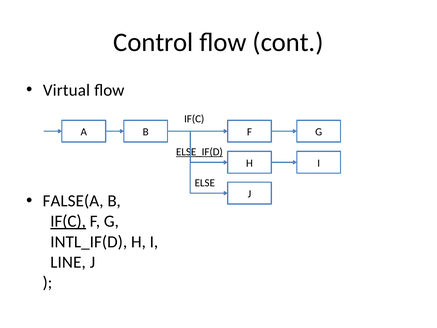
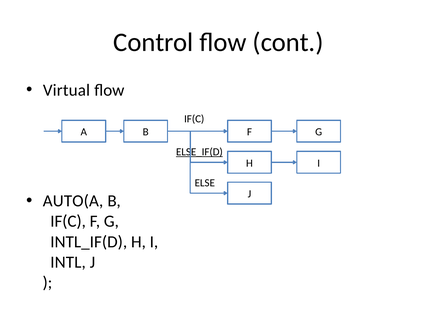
FALSE(A: FALSE(A -> AUTO(A (73, 201)
IF(C underline: present -> none (68, 221)
LINE: LINE -> INTL (68, 262)
